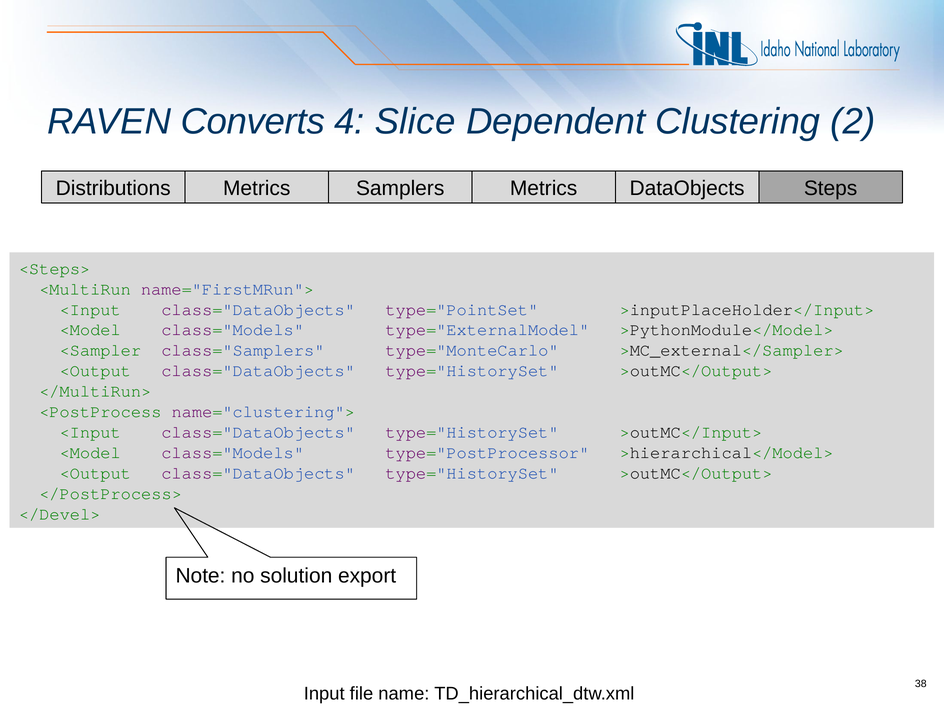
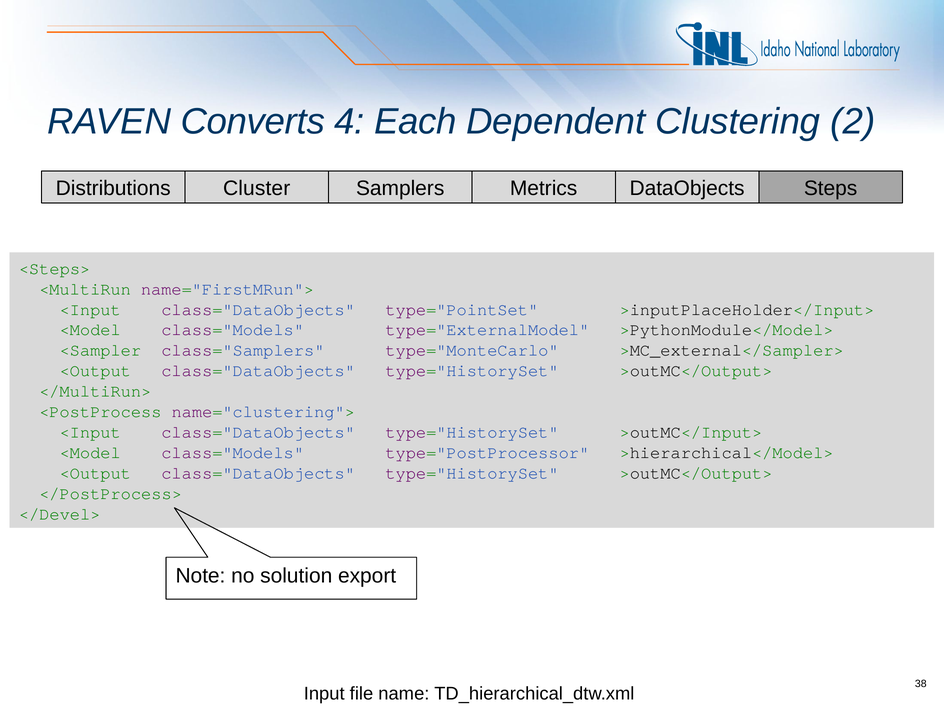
Slice: Slice -> Each (415, 122)
Metrics: Metrics -> Cluster (257, 188)
